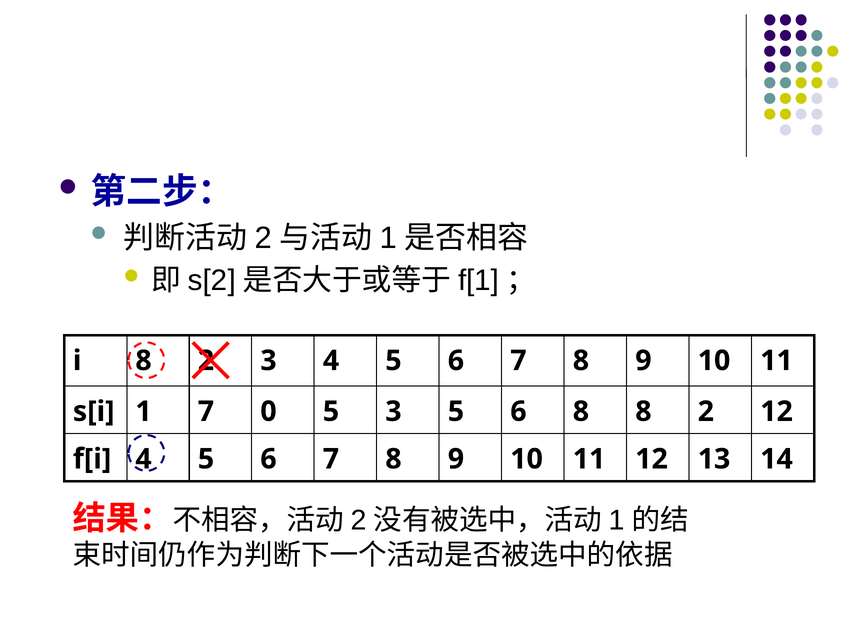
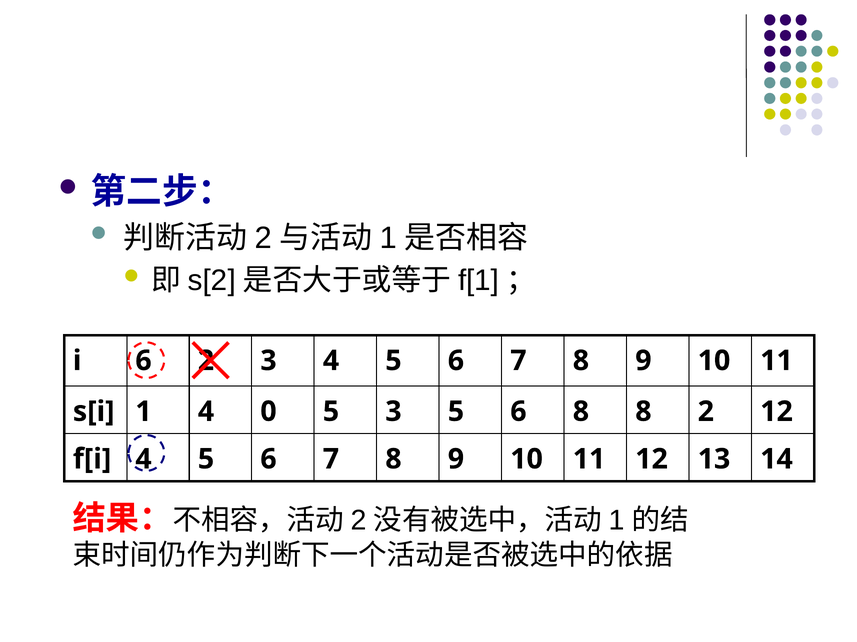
i 8: 8 -> 6 (144, 361)
1 7: 7 -> 4 (206, 412)
